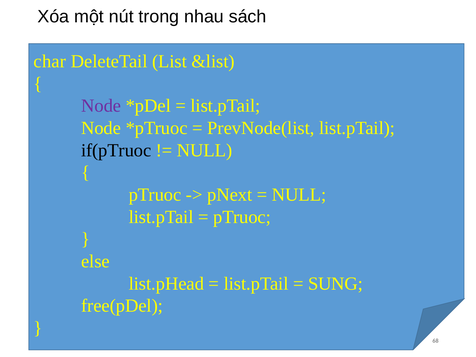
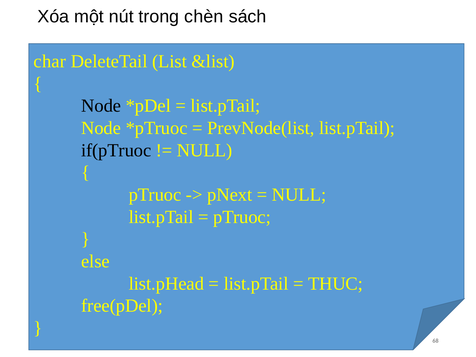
nhau: nhau -> chèn (204, 17)
Node colour: purple -> black (101, 106)
SUNG: SUNG -> THUC (335, 284)
